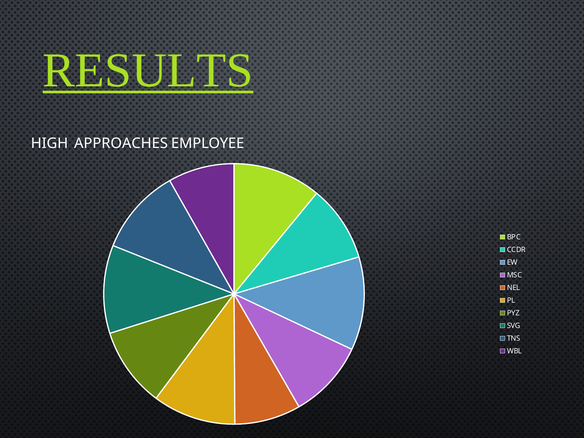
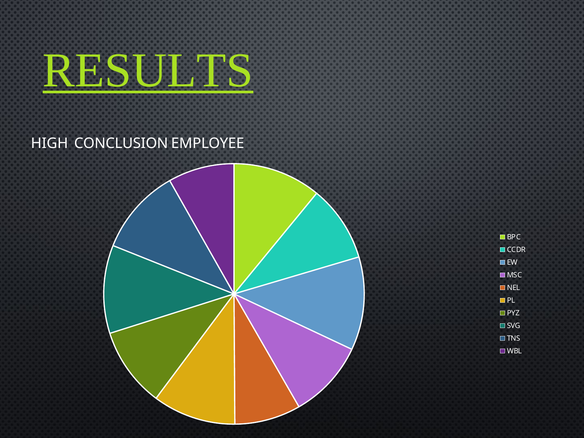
APPROACHES: APPROACHES -> CONCLUSION (121, 143)
